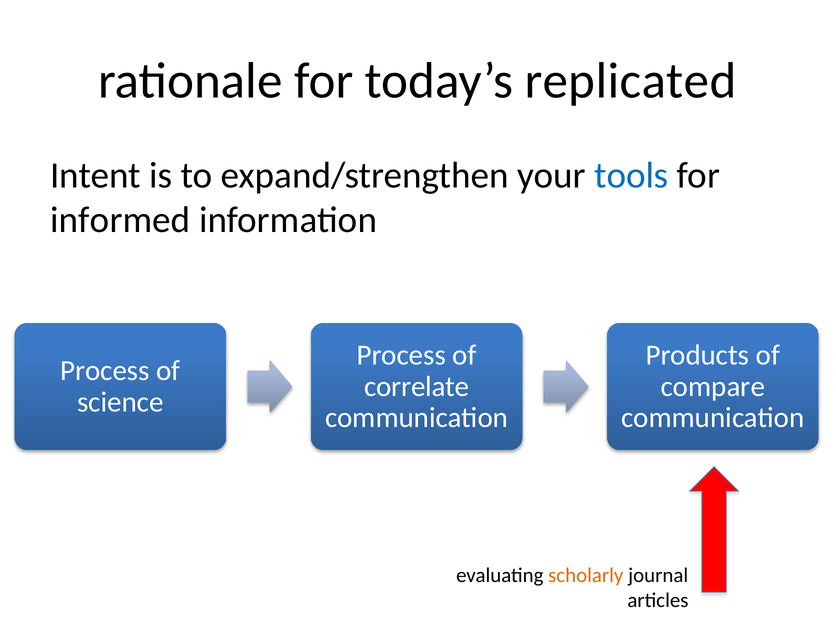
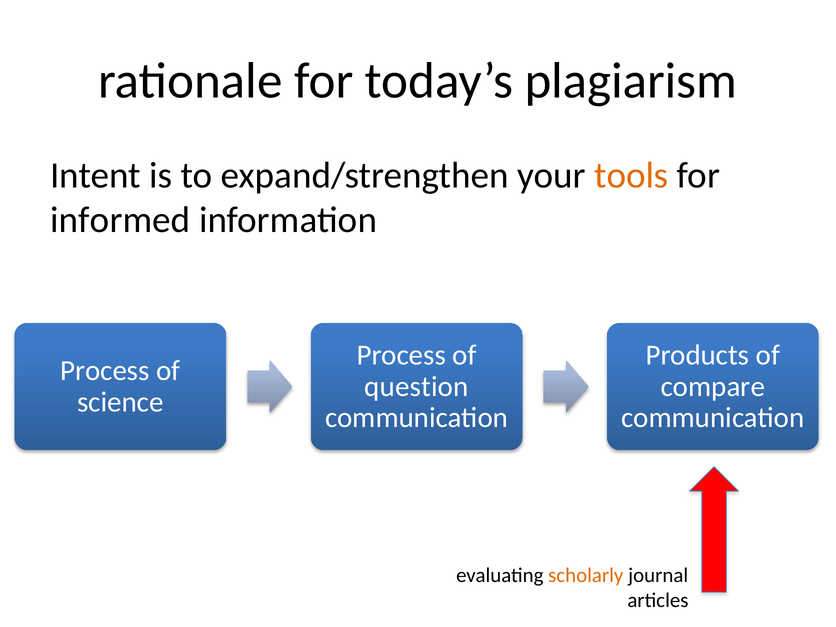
replicated: replicated -> plagiarism (631, 81)
tools colour: blue -> orange (631, 175)
correlate: correlate -> question (416, 386)
